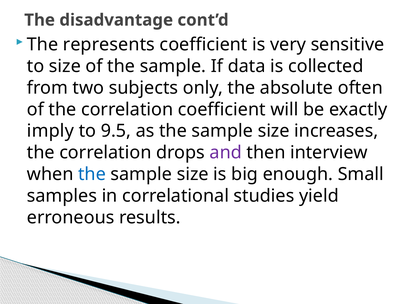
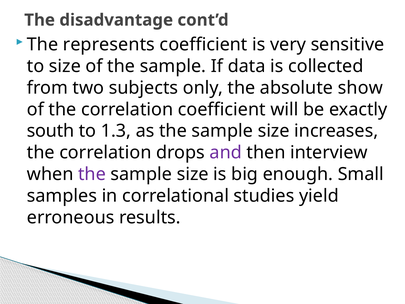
often: often -> show (360, 88)
imply: imply -> south (51, 131)
9.5: 9.5 -> 1.3 (116, 131)
the colour: blue -> purple (92, 174)
